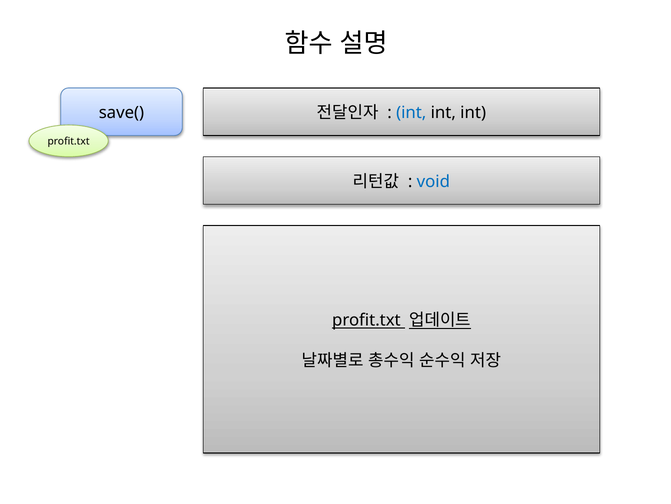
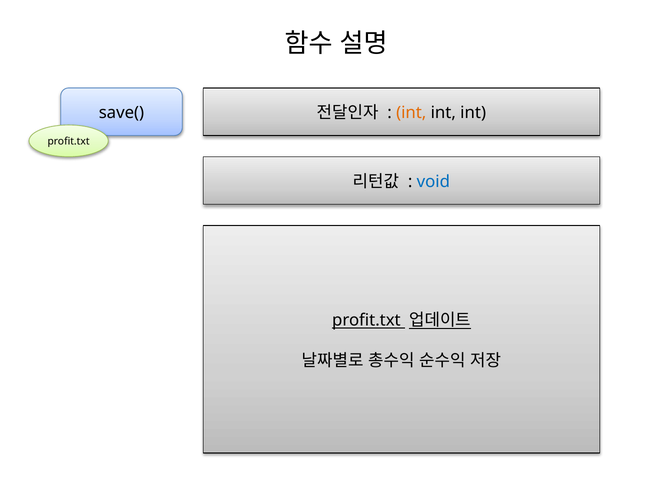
int colour: blue -> orange (411, 113)
